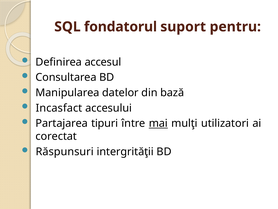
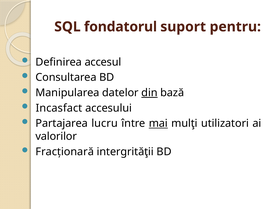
din underline: none -> present (149, 92)
tipuri: tipuri -> lucru (105, 123)
corectat: corectat -> valorilor (56, 136)
Răspunsuri: Răspunsuri -> Fracţionară (65, 151)
